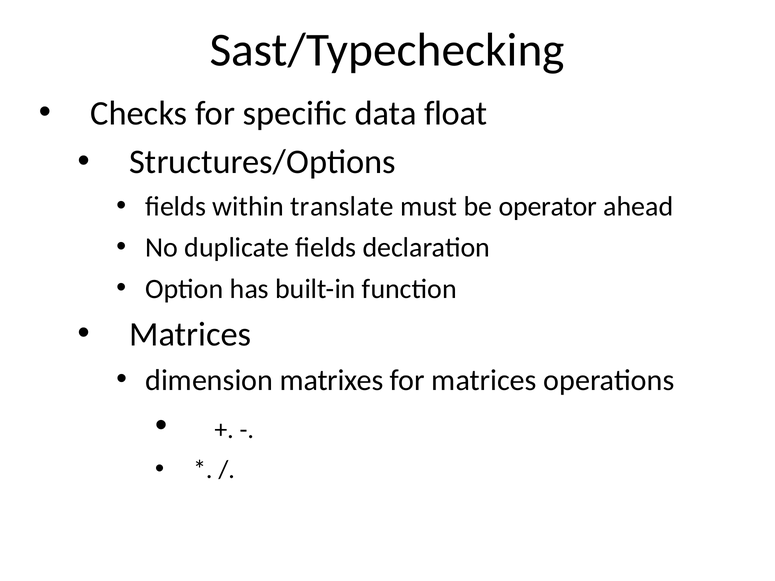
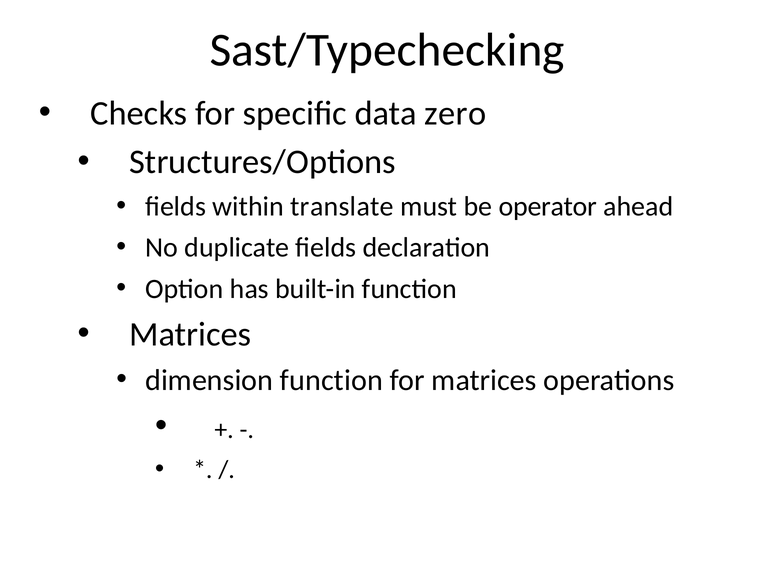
float: float -> zero (455, 113)
dimension matrixes: matrixes -> function (331, 380)
